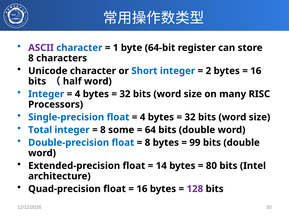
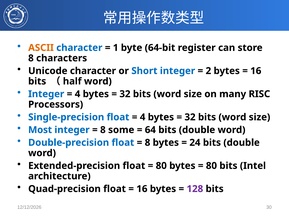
ASCII colour: purple -> orange (41, 48)
Total: Total -> Most (40, 130)
99: 99 -> 24 (195, 142)
14: 14 -> 80 (161, 166)
